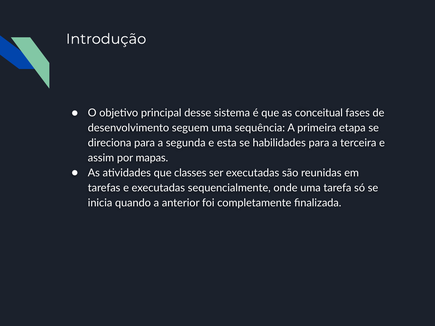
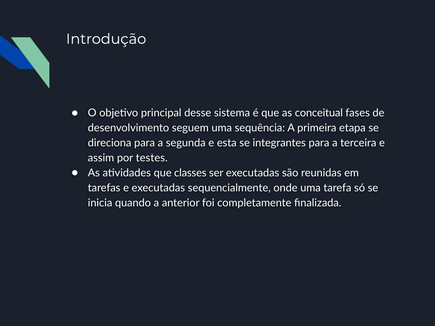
habilidades: habilidades -> integrantes (279, 143)
mapas: mapas -> testes (152, 158)
